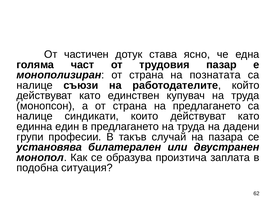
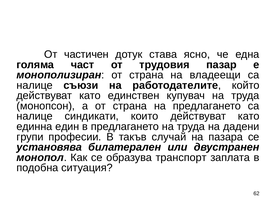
познатата: познатата -> владеещи (215, 75)
произтича: произтича -> транспорт (181, 158)
